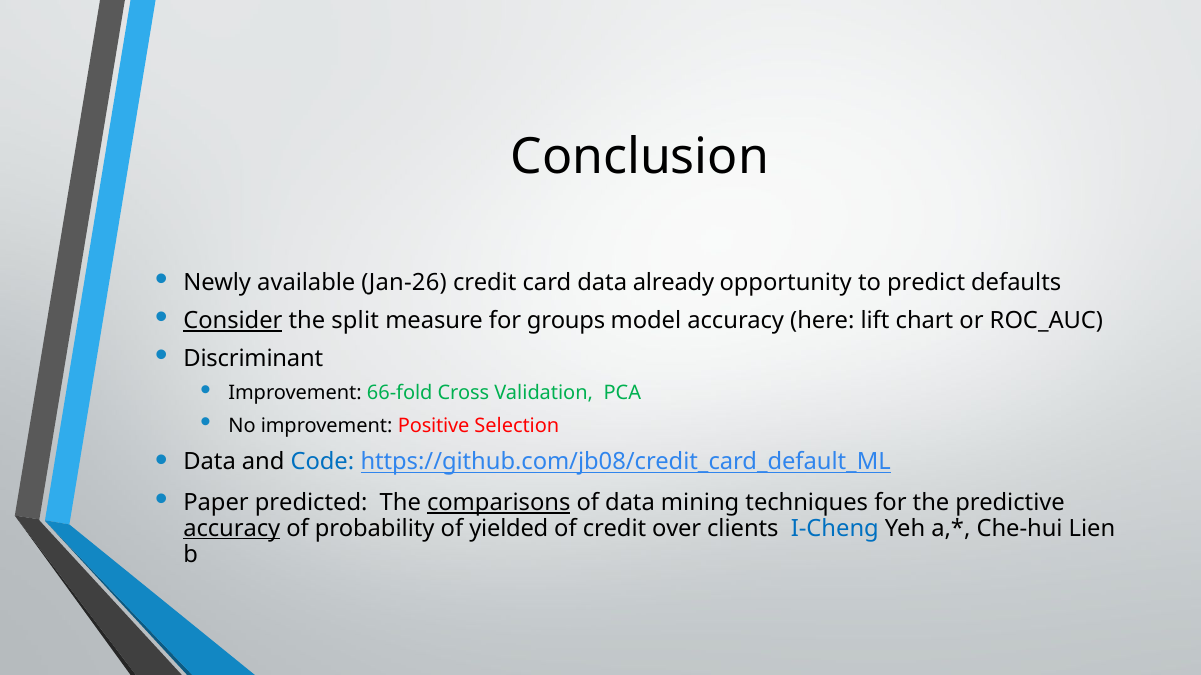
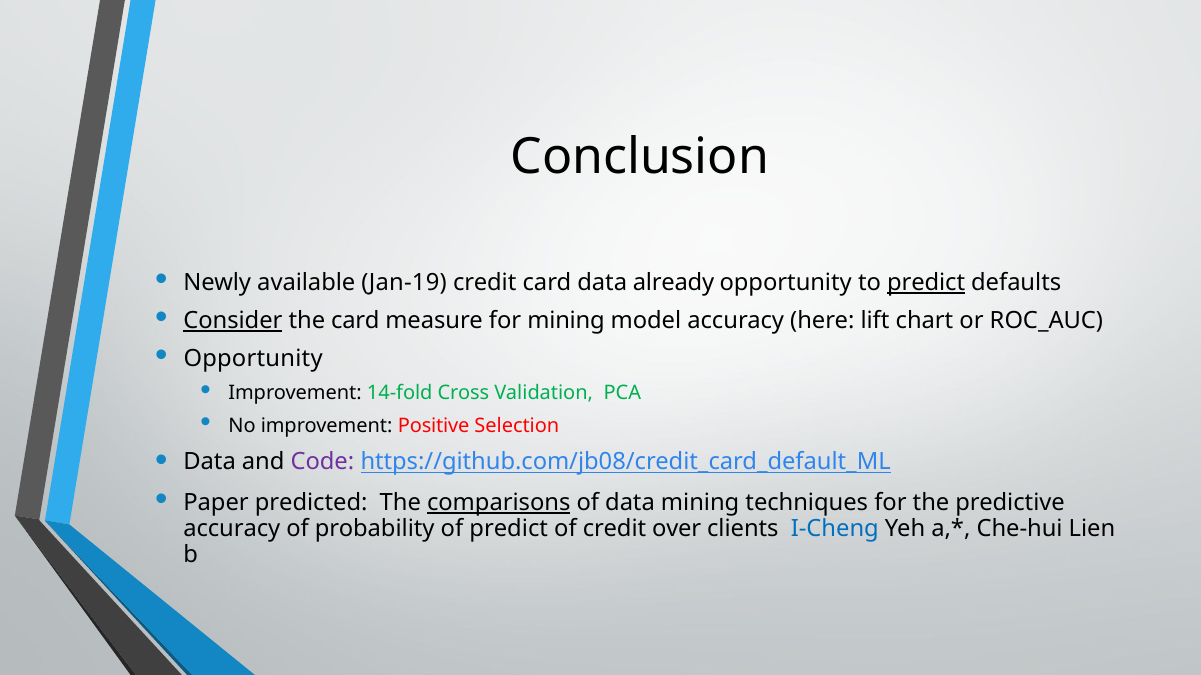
Jan-26: Jan-26 -> Jan-19 (404, 283)
predict underline: none -> present (926, 283)
the split: split -> card (355, 321)
for groups: groups -> mining (566, 321)
Discriminant: Discriminant -> Opportunity (253, 359)
66-fold: 66-fold -> 14-fold (400, 393)
Code colour: blue -> purple (322, 462)
accuracy underline: present -> none (232, 529)
of yielded: yielded -> predict (509, 529)
